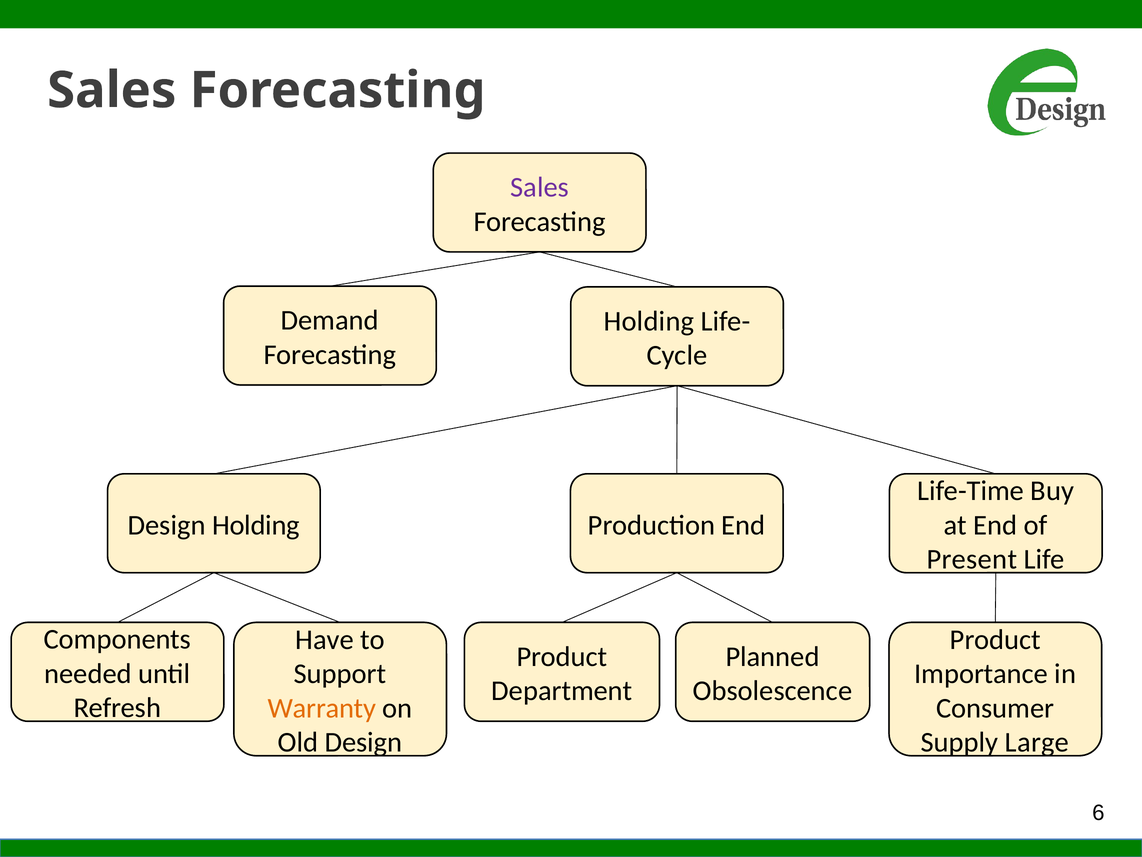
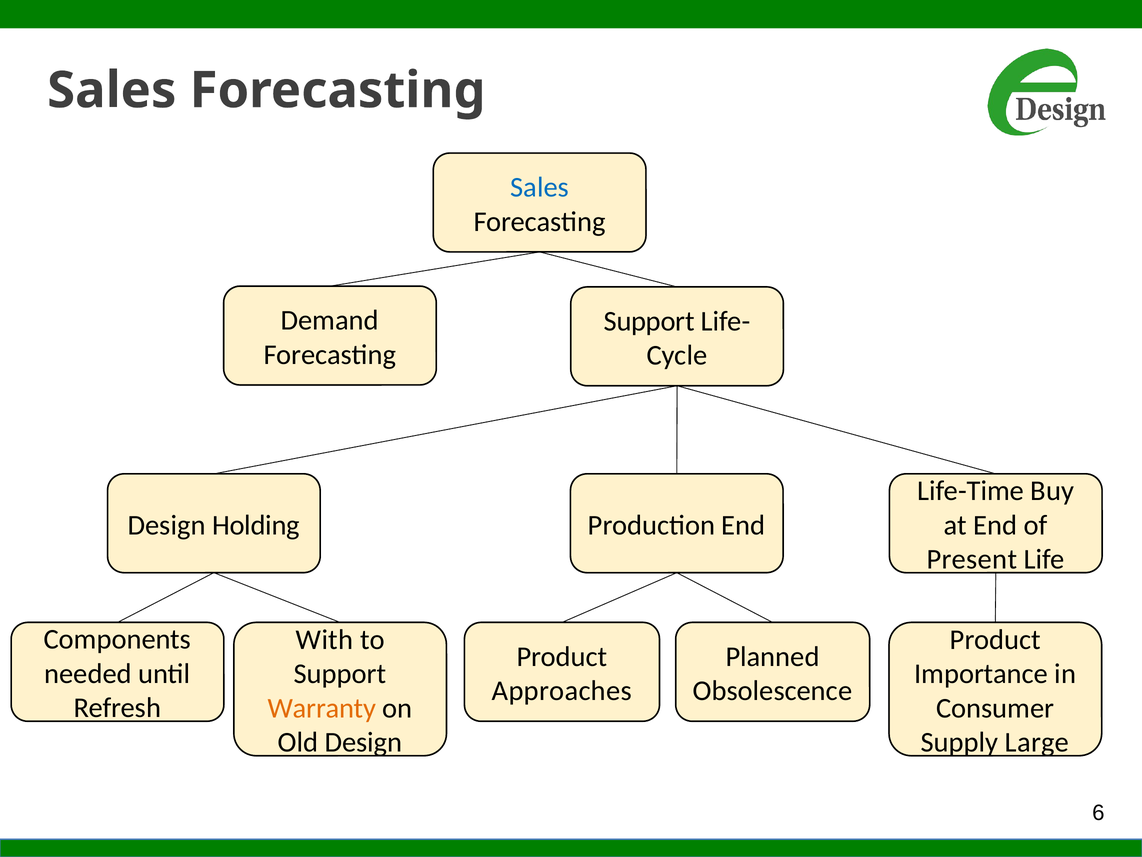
Sales colour: purple -> blue (540, 187)
Holding: Holding -> Support (649, 321)
Have: Have -> With (325, 639)
Department: Department -> Approaches (562, 691)
